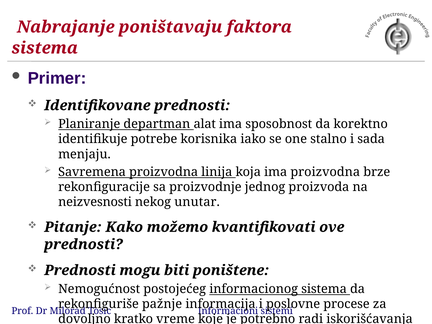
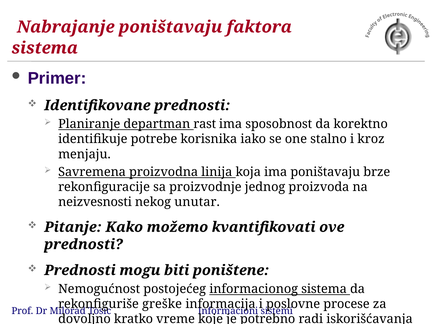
alat: alat -> rast (205, 124)
sada: sada -> kroz (371, 139)
ima proizvodna: proizvodna -> poništavaju (325, 172)
pažnje: pažnje -> greške (162, 304)
